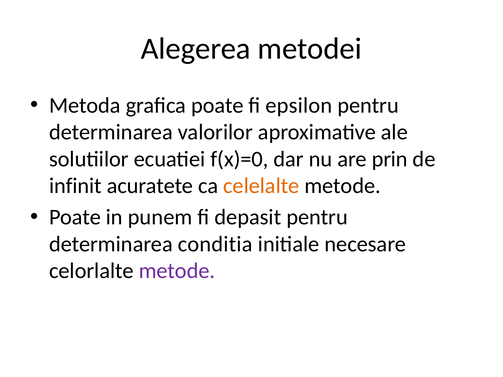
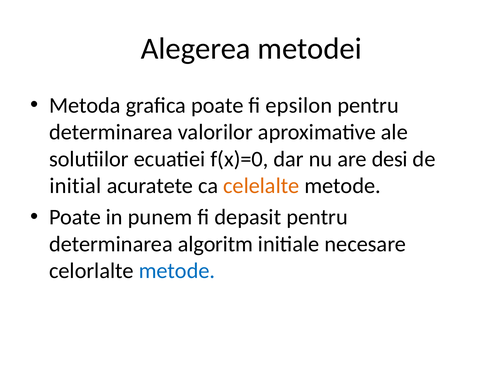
prin: prin -> desi (390, 159)
infinit: infinit -> initial (75, 186)
conditia: conditia -> algoritm (215, 244)
metode colour: purple -> blue (177, 271)
